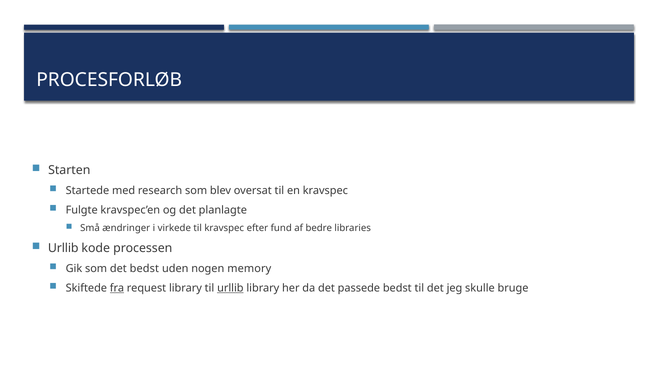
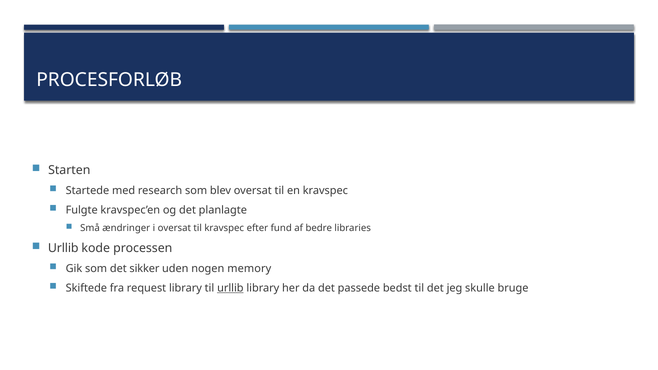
i virkede: virkede -> oversat (174, 228)
det bedst: bedst -> sikker (144, 269)
fra underline: present -> none (117, 288)
